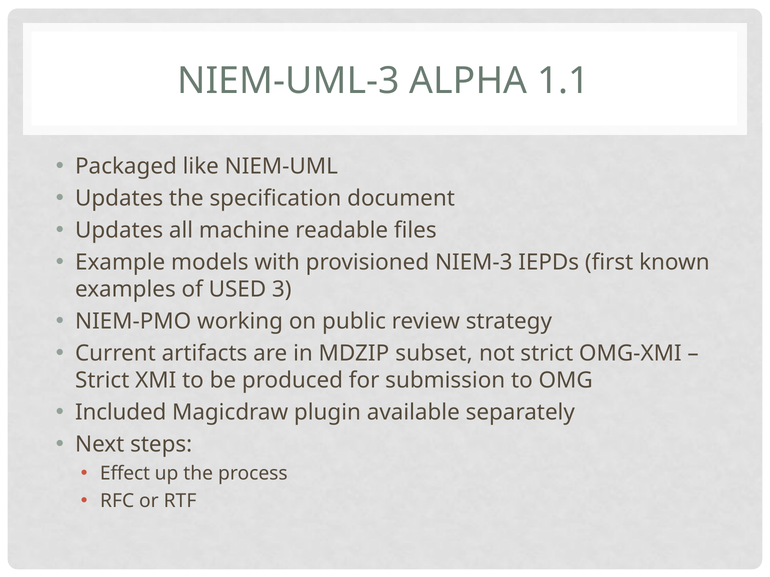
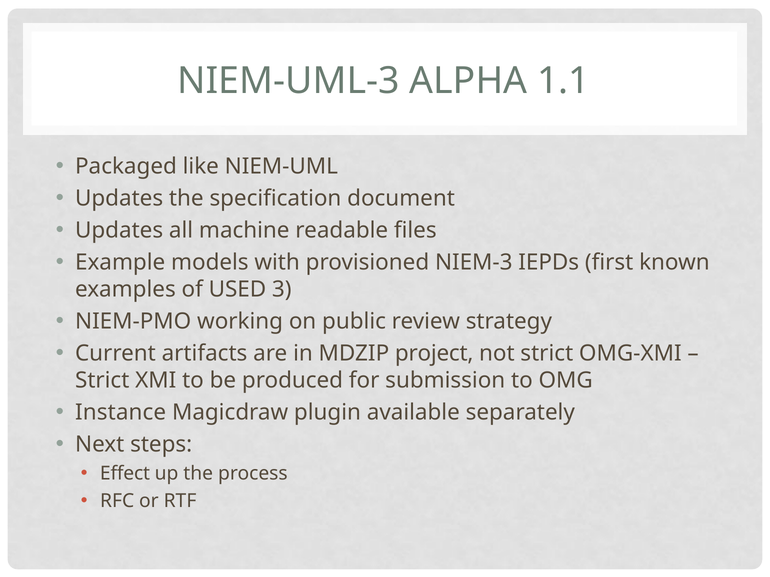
subset: subset -> project (434, 354)
Included: Included -> Instance (121, 413)
